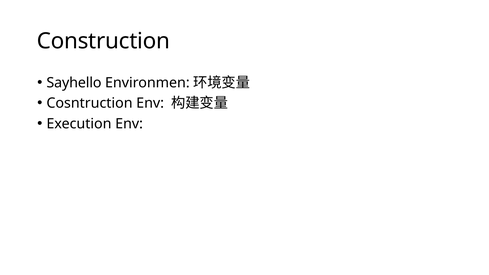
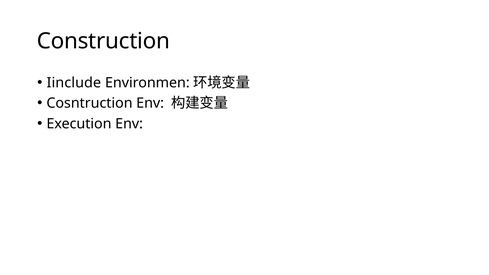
Sayhello: Sayhello -> Iinclude (74, 83)
